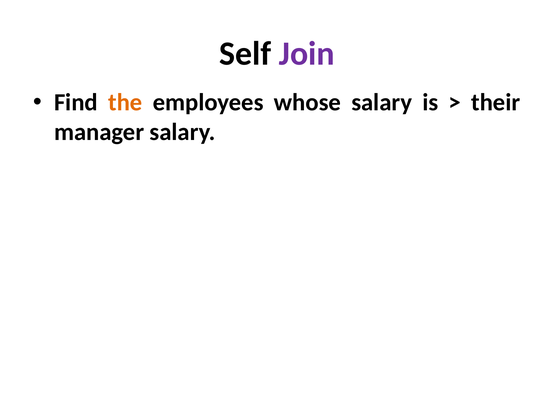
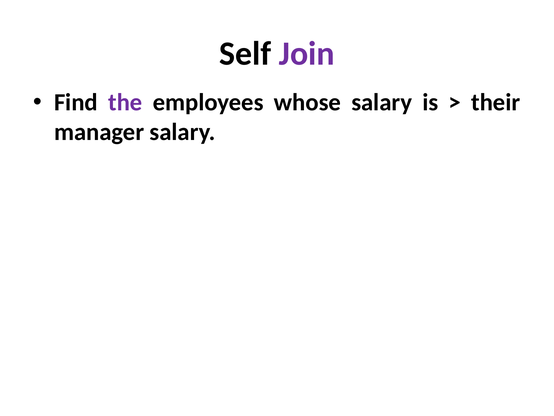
the colour: orange -> purple (125, 102)
